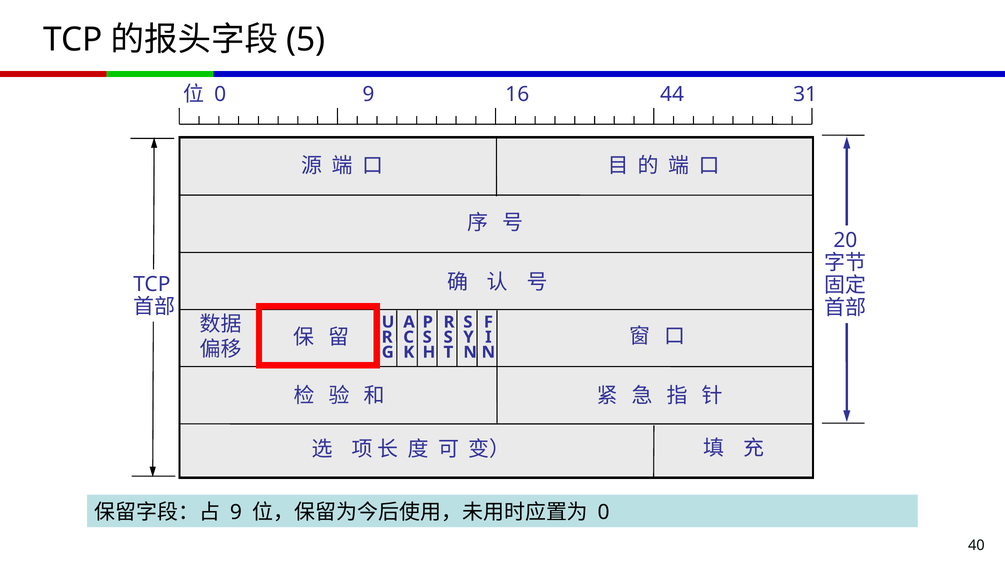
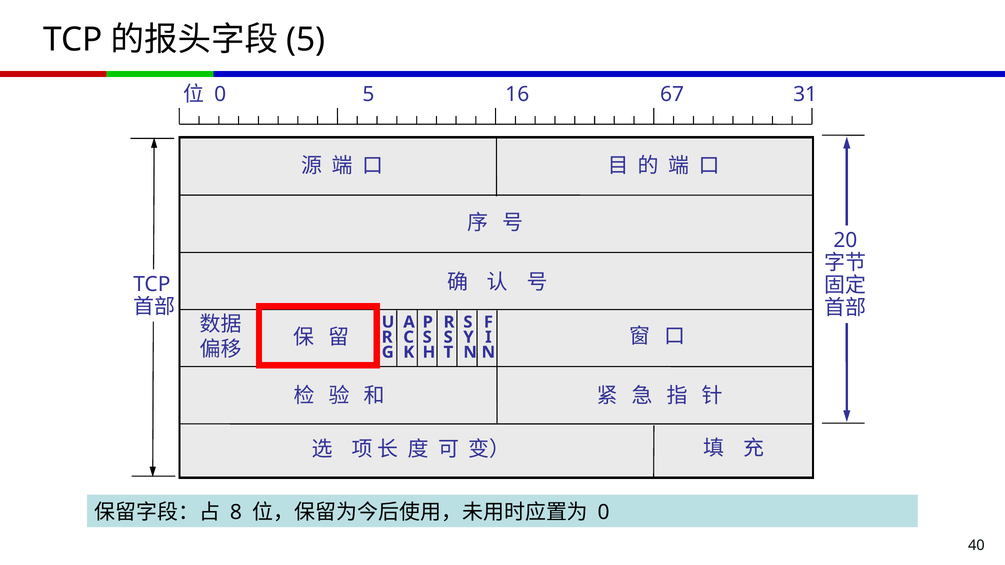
0 9: 9 -> 5 (368, 95)
44: 44 -> 67 (672, 95)
9: 9 -> 8 (236, 513)
